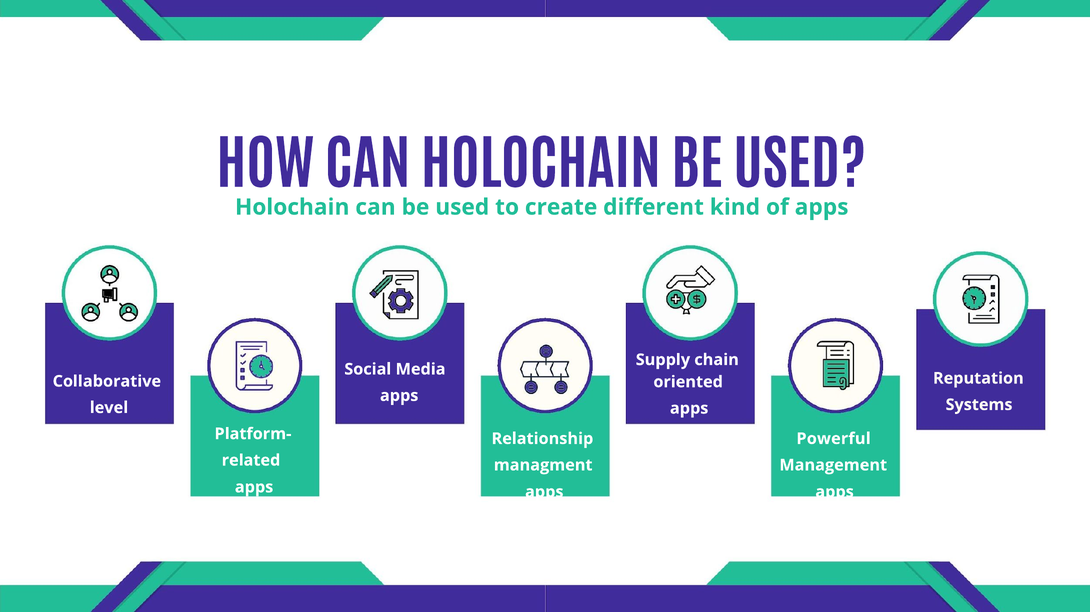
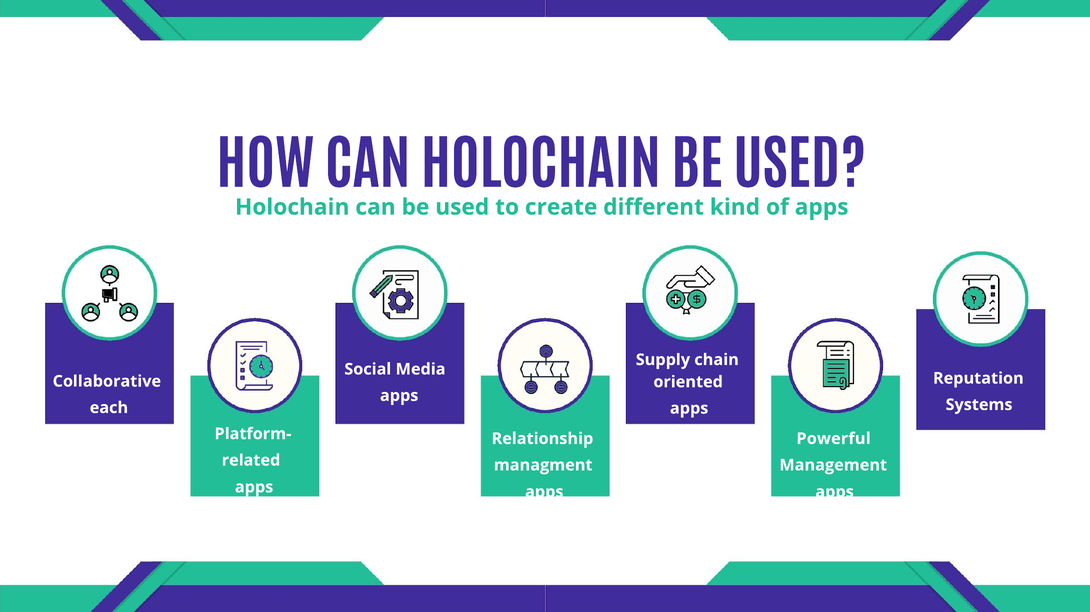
level: level -> each (109, 408)
